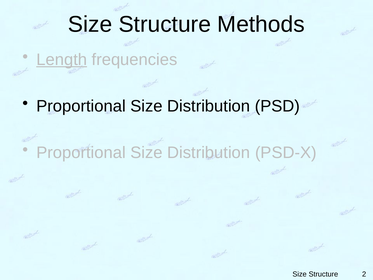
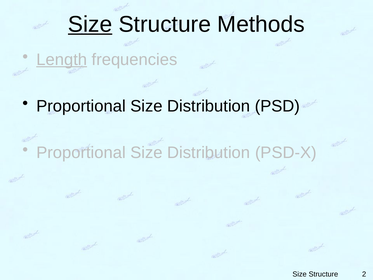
Size underline: none -> present (90, 24)
